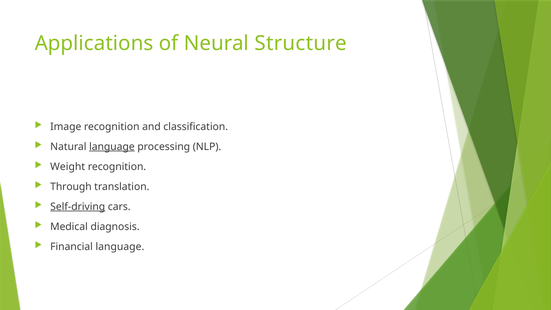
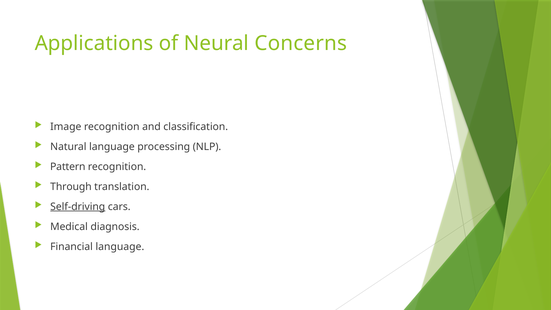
Structure: Structure -> Concerns (301, 43)
language underline: present -> none (112, 147)
Weight: Weight -> Pattern (68, 167)
